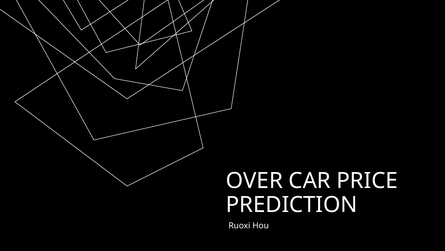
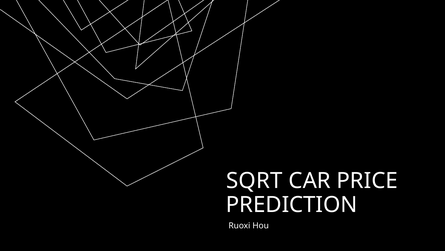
OVER: OVER -> SQRT (254, 180)
